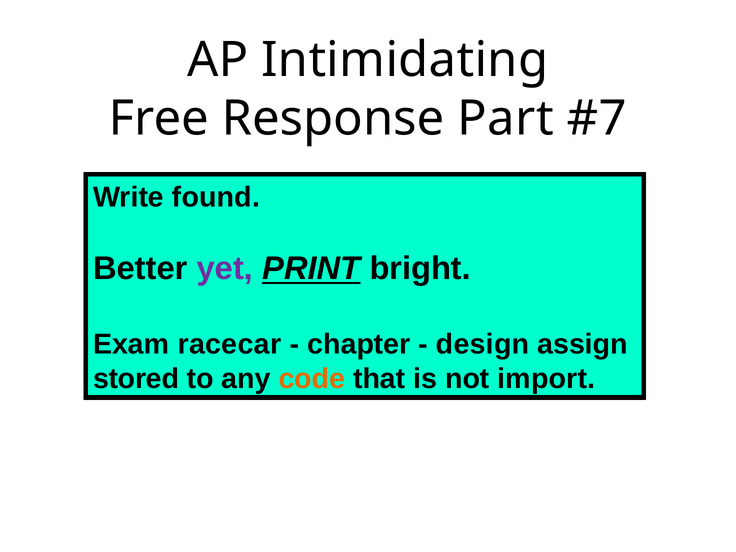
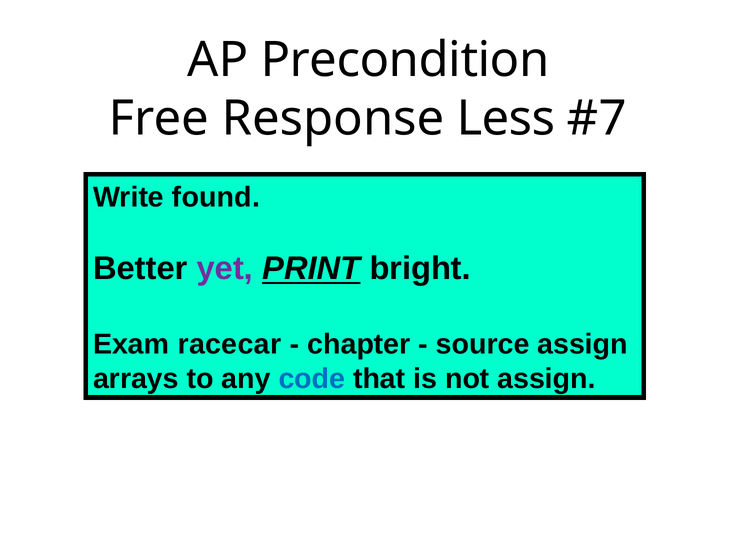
Intimidating: Intimidating -> Precondition (405, 60)
Part: Part -> Less (506, 119)
design: design -> source (483, 344)
stored: stored -> arrays (136, 379)
code colour: orange -> blue (312, 379)
not import: import -> assign (546, 379)
